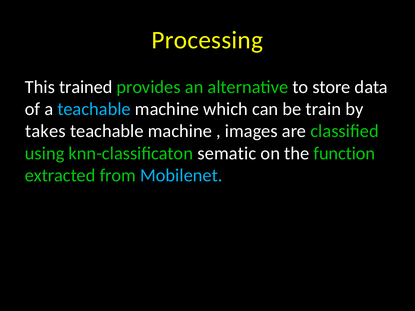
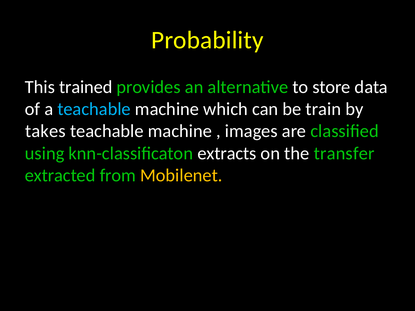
Processing: Processing -> Probability (207, 40)
sematic: sematic -> extracts (227, 153)
function: function -> transfer (344, 153)
Mobilenet colour: light blue -> yellow (181, 176)
